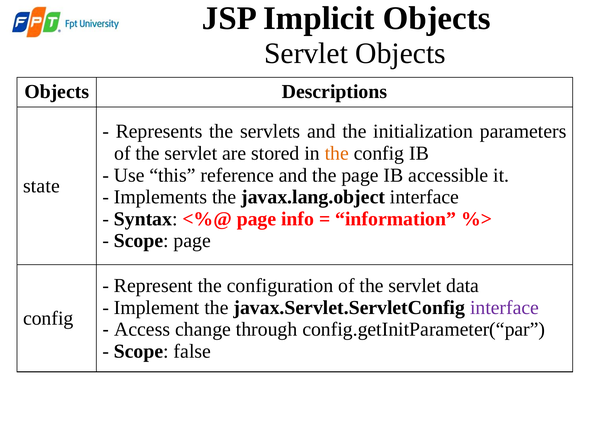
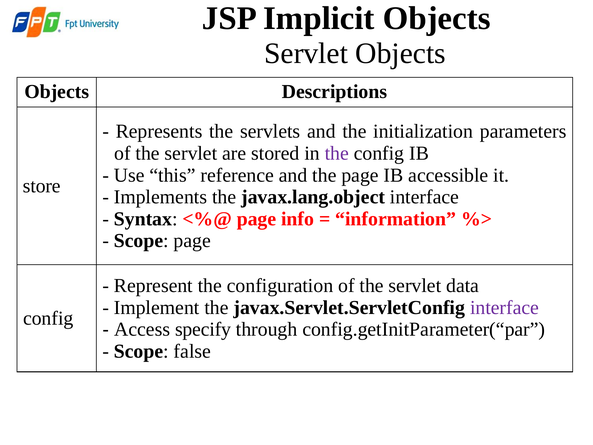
the colour: orange -> purple (337, 153)
state: state -> store (42, 186)
change: change -> specify (203, 329)
